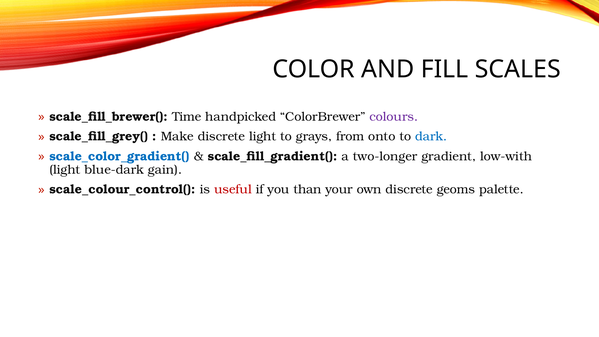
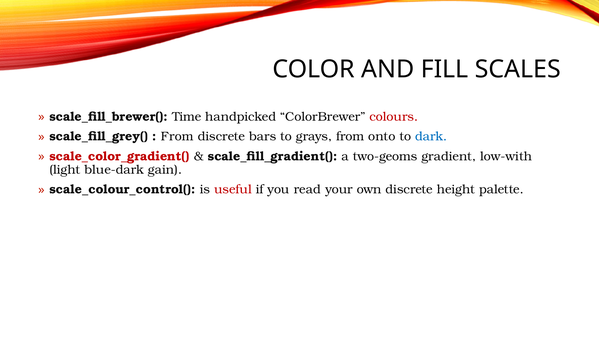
colours colour: purple -> red (394, 117)
Make: Make -> From (177, 136)
discrete light: light -> bars (263, 136)
scale_color_gradient( colour: blue -> red (120, 156)
two-longer: two-longer -> two-geoms (385, 156)
than: than -> read (307, 189)
geoms: geoms -> height (456, 189)
